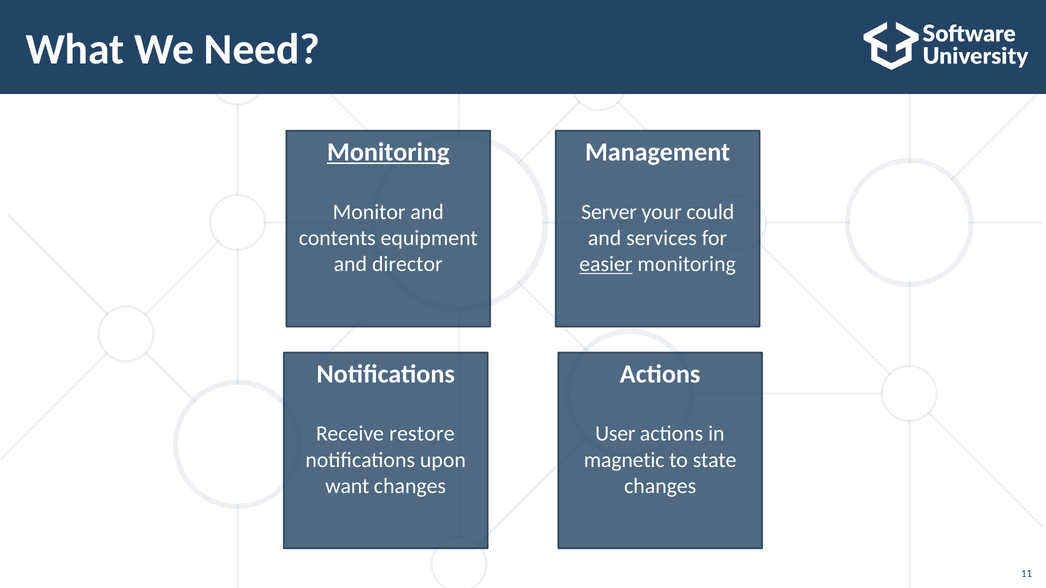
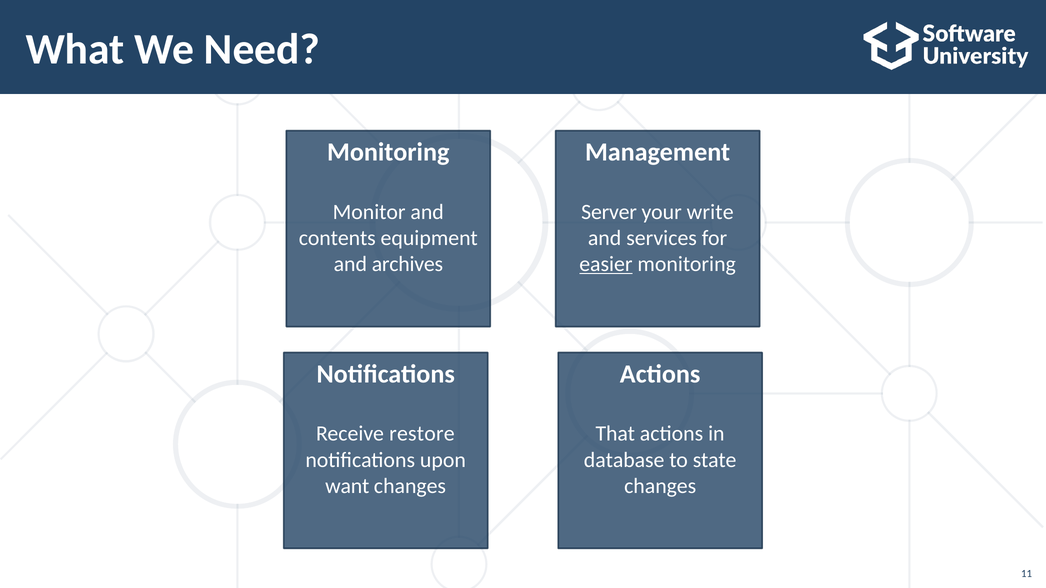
Monitoring underline: present -> none (388, 152)
could: could -> write (710, 212)
director: director -> archives (407, 264)
User: User -> That (615, 434)
magnetic: magnetic -> database (624, 460)
